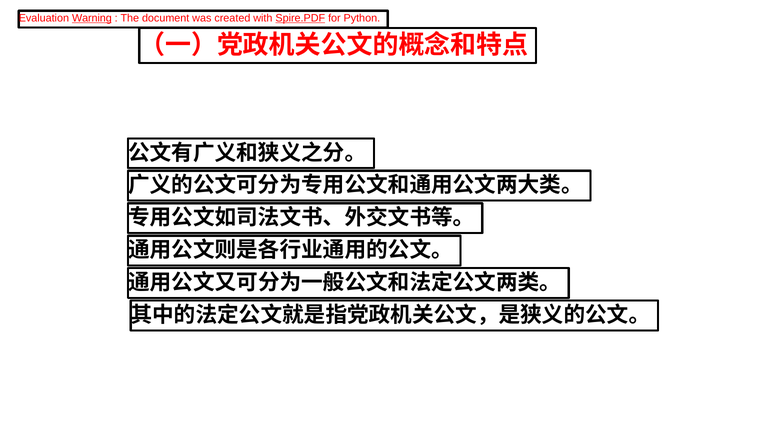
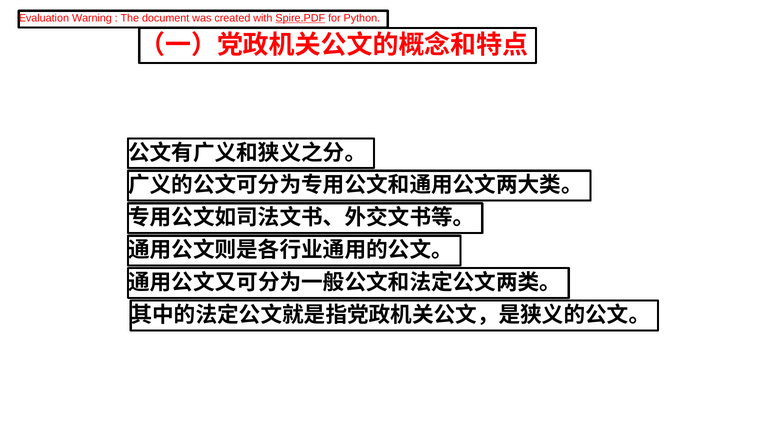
Warning underline: present -> none (92, 18)
